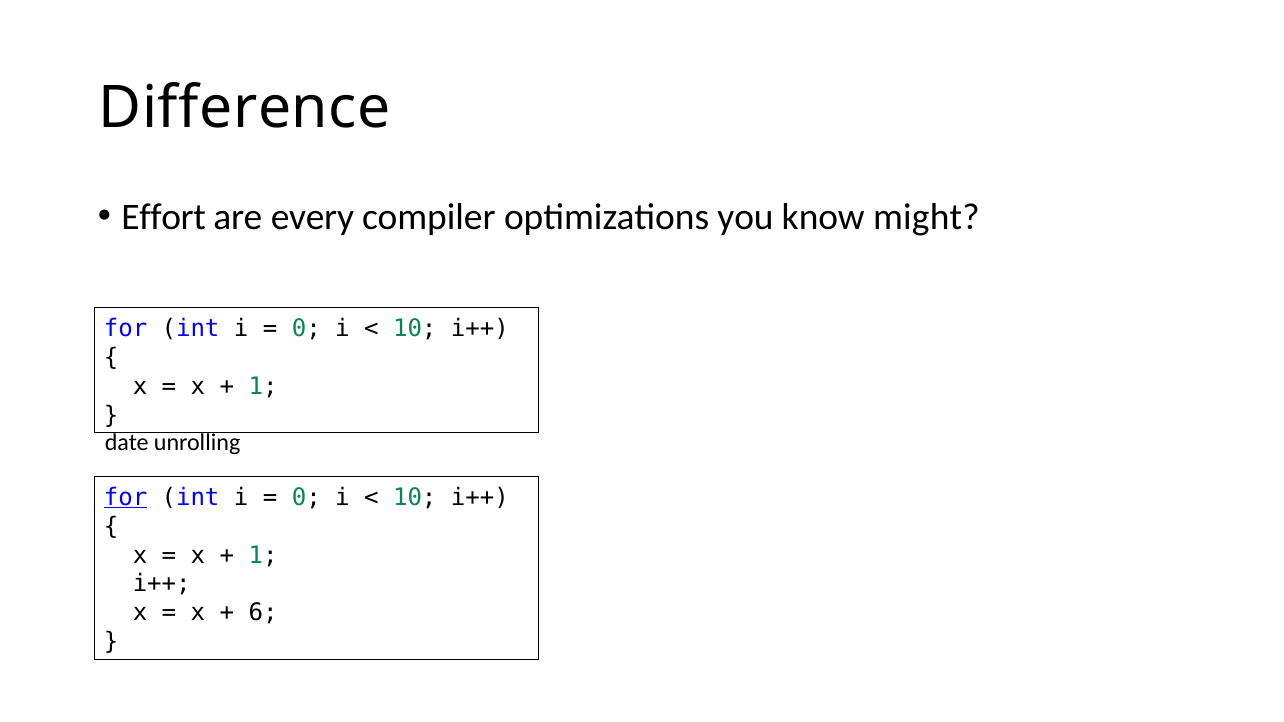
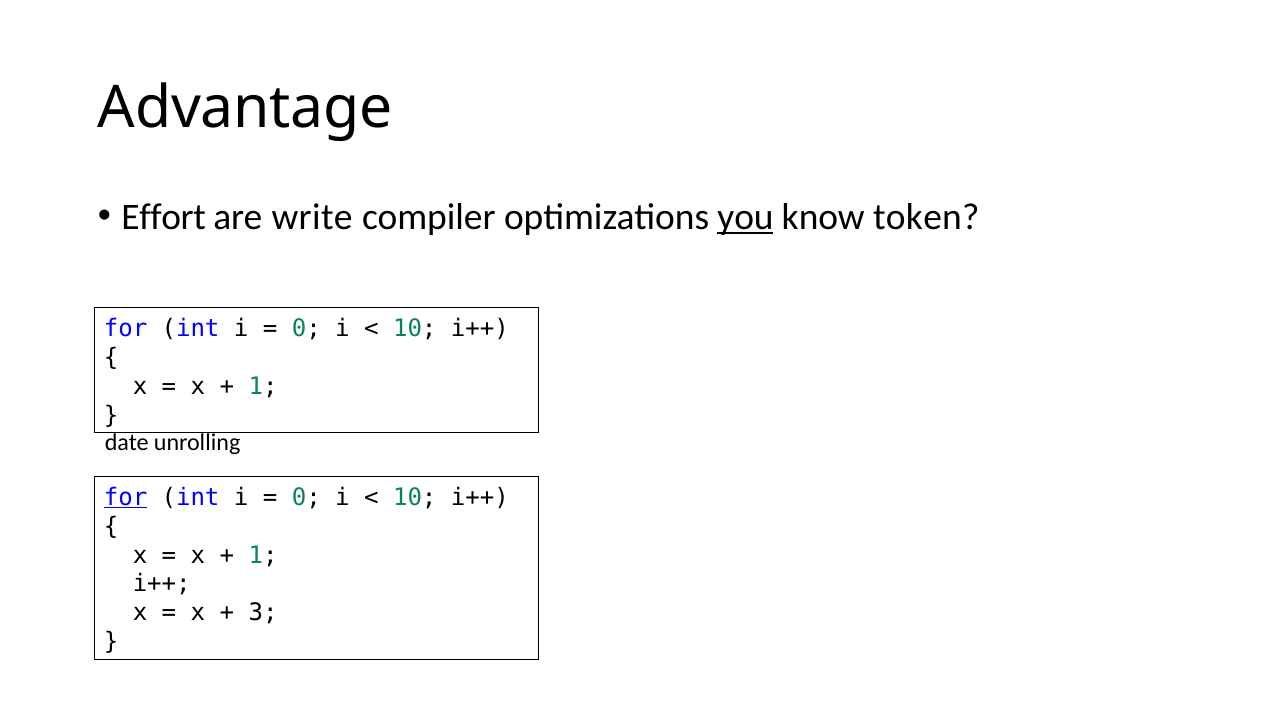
Difference: Difference -> Advantage (245, 108)
every: every -> write (312, 217)
you underline: none -> present (745, 217)
might: might -> token (926, 217)
6: 6 -> 3 (263, 613)
